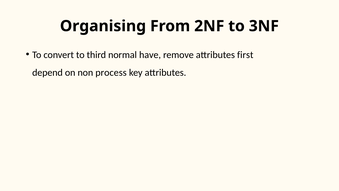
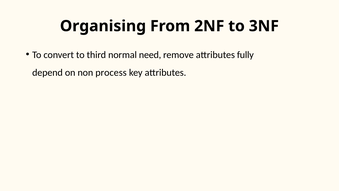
have: have -> need (150, 55)
first: first -> fully (245, 55)
